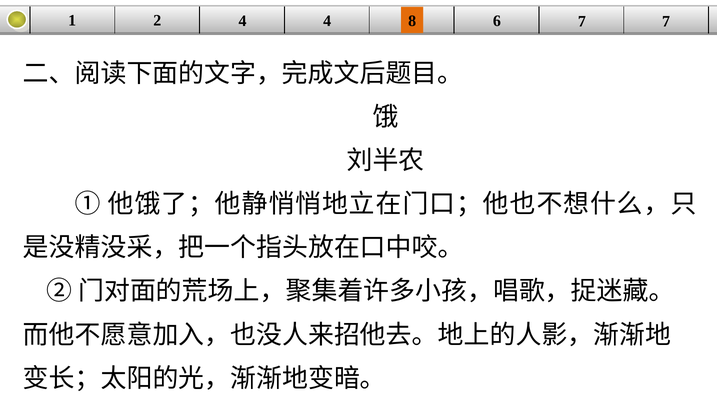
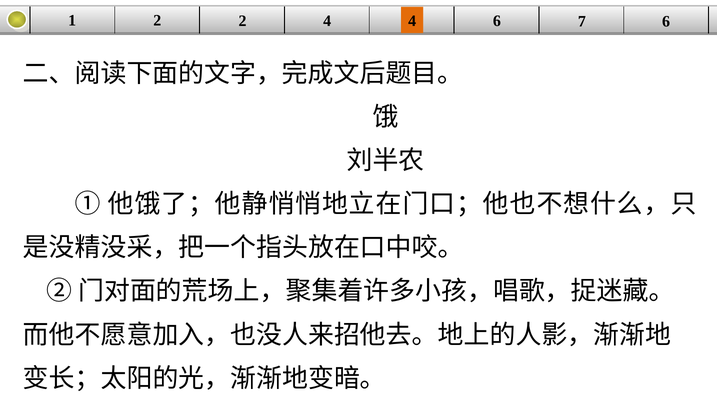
2 4: 4 -> 2 (242, 21)
4 8: 8 -> 4 (412, 21)
7 7: 7 -> 6 (666, 21)
